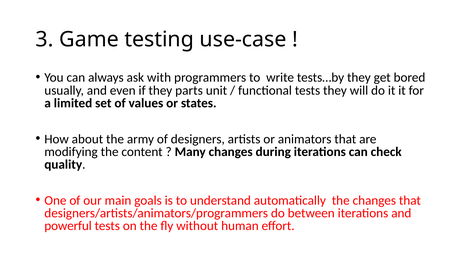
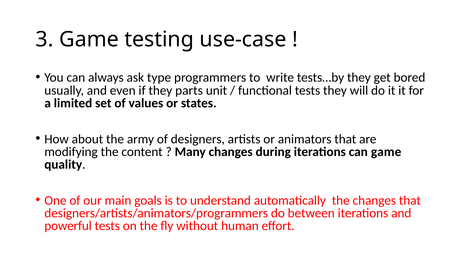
with: with -> type (159, 78)
can check: check -> game (386, 152)
